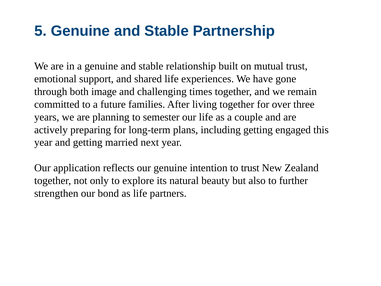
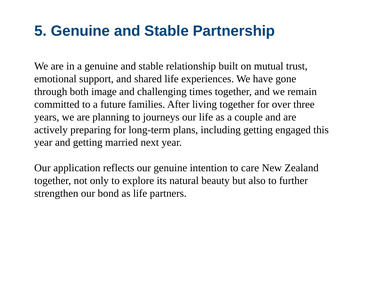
semester: semester -> journeys (161, 117)
to trust: trust -> care (250, 168)
